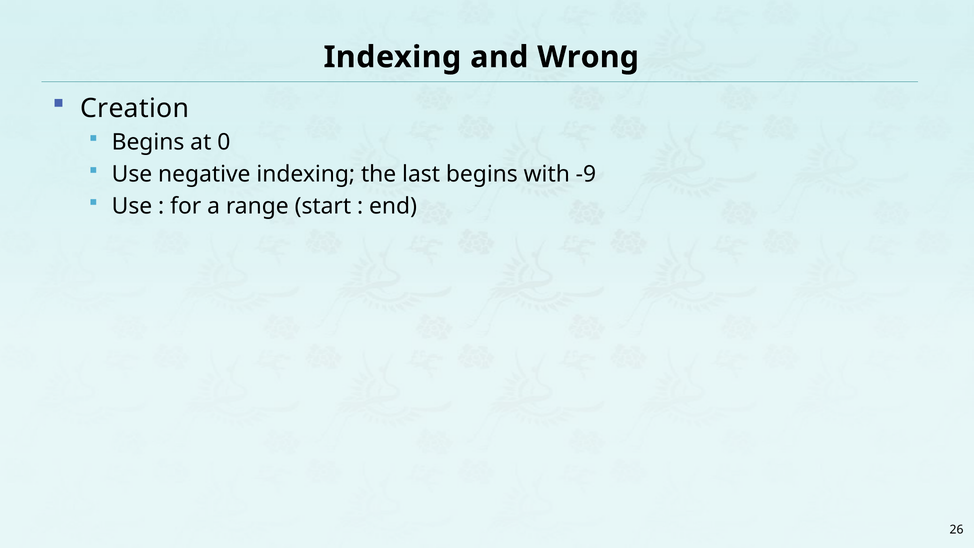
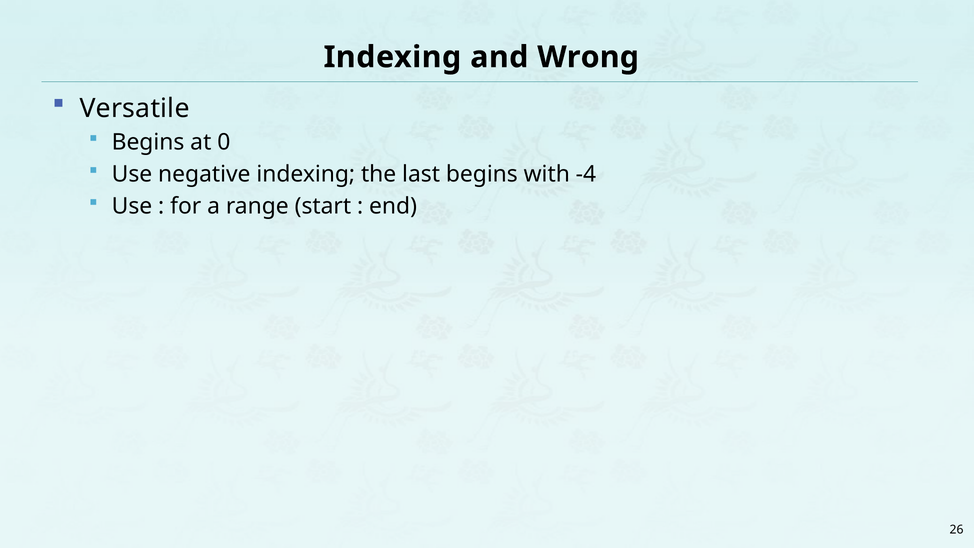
Creation: Creation -> Versatile (135, 108)
-9: -9 -> -4 (586, 174)
